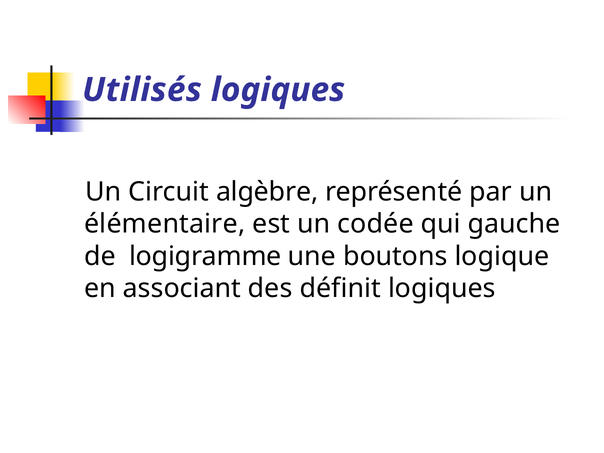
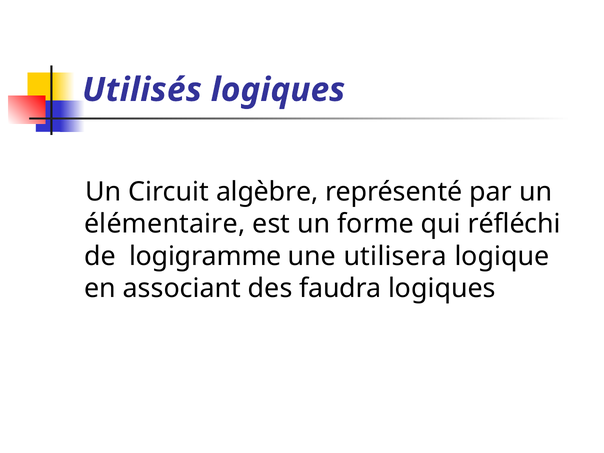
codée: codée -> forme (376, 224)
gauche: gauche -> réfléchi (514, 224)
boutons: boutons -> utilisera (395, 256)
définit: définit -> faudra (340, 289)
